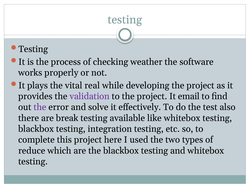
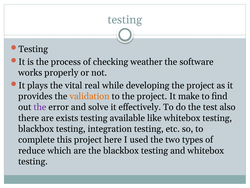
validation colour: purple -> orange (90, 96)
email: email -> make (189, 96)
break: break -> exists (67, 118)
